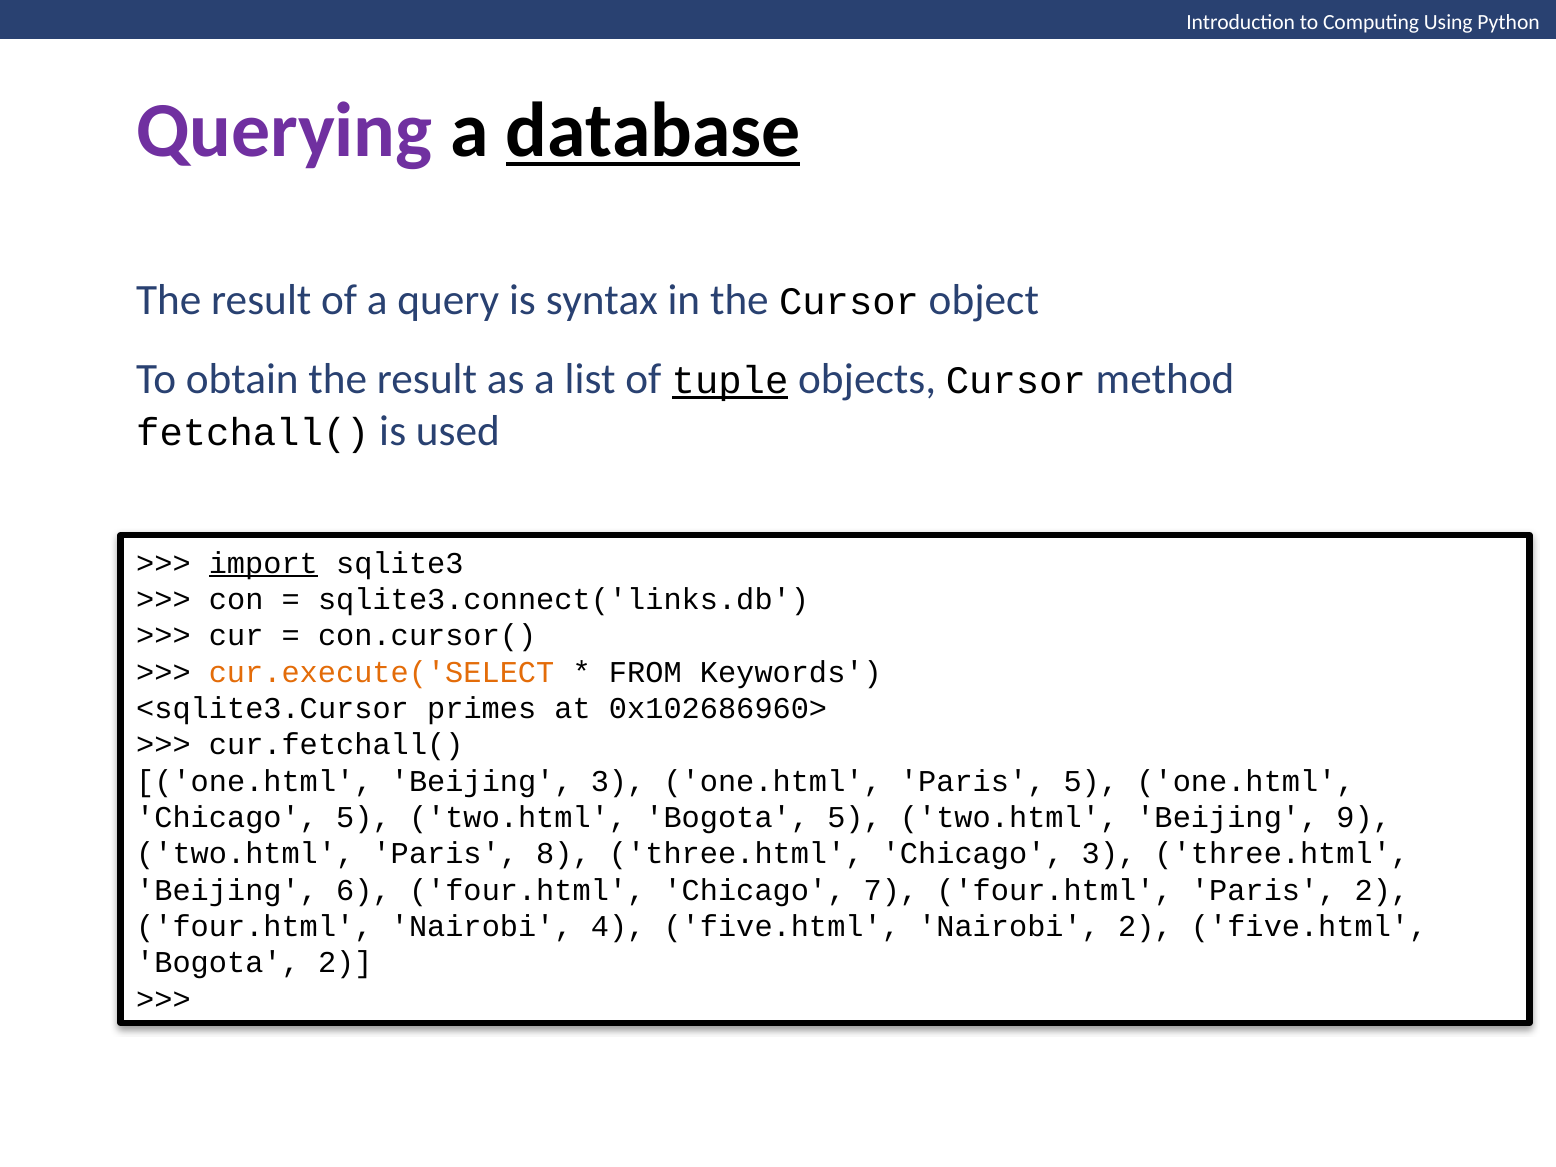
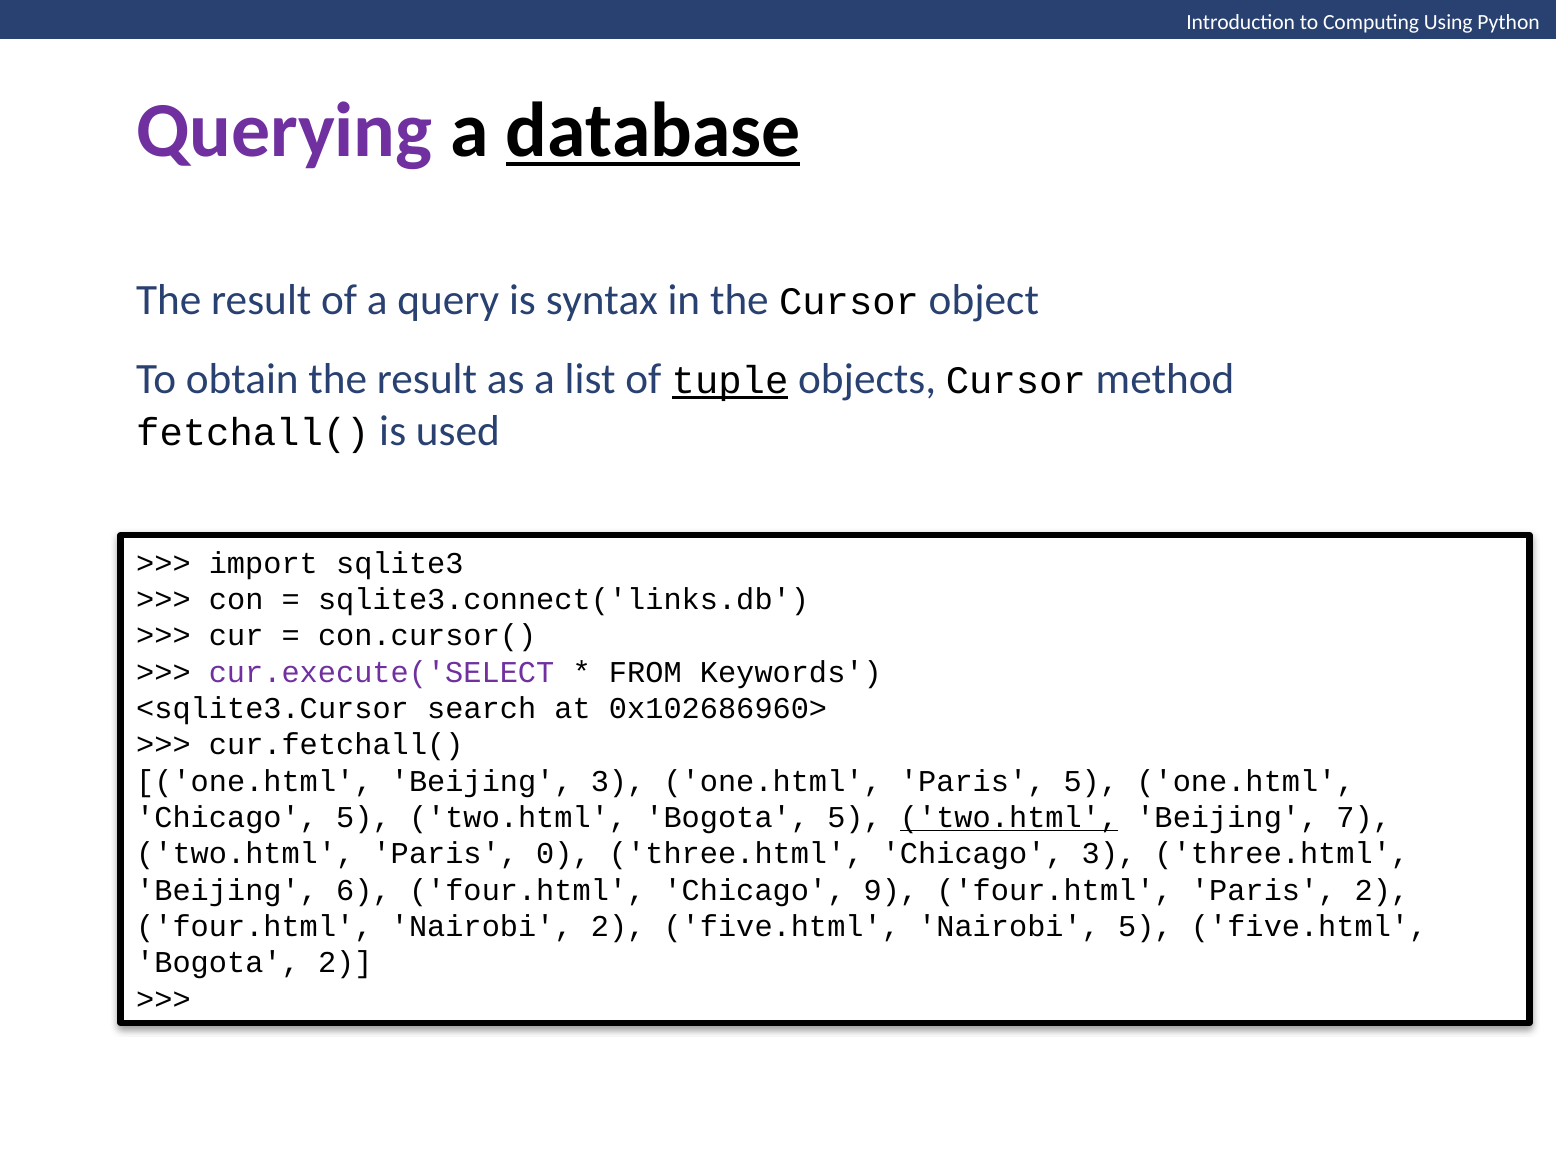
import underline: present -> none (263, 563)
cur.execute('SELECT colour: orange -> purple (382, 672)
primes: primes -> search (482, 708)
two.html underline: none -> present (1009, 817)
9: 9 -> 7 (1364, 817)
8: 8 -> 0 (564, 854)
7: 7 -> 9 (891, 890)
Nairobi 4: 4 -> 2 (618, 926)
Nairobi 2: 2 -> 5 (1145, 926)
